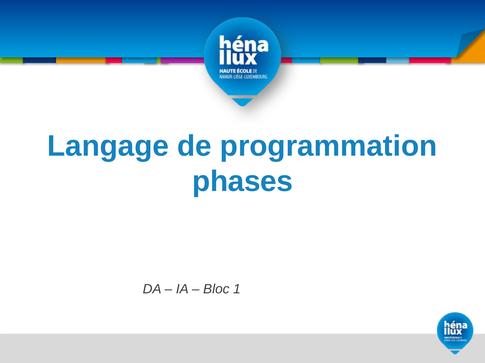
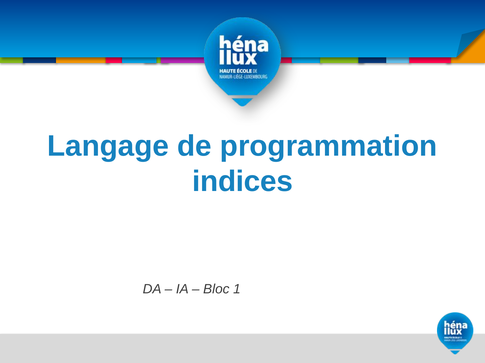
phases: phases -> indices (243, 182)
